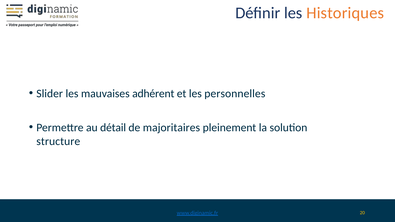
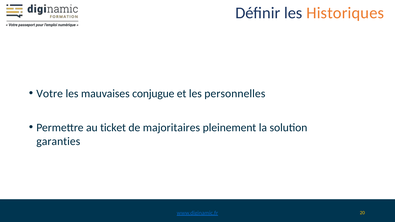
Slider: Slider -> Votre (50, 94)
adhérent: adhérent -> conjugue (153, 94)
détail: détail -> ticket (113, 128)
structure: structure -> garanties (58, 141)
